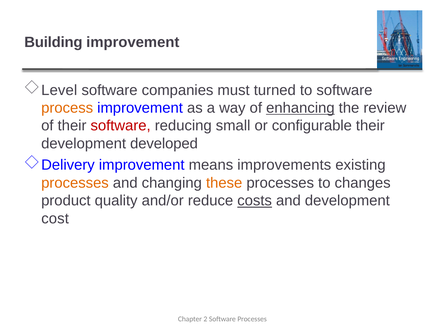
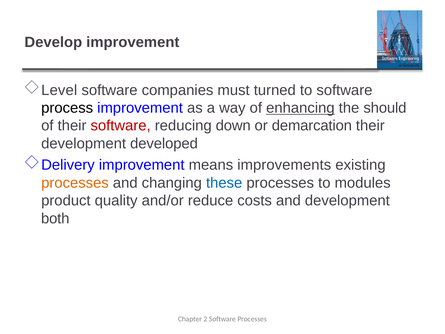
Building: Building -> Develop (53, 42)
process colour: orange -> black (67, 108)
review: review -> should (385, 108)
small: small -> down (233, 126)
configurable: configurable -> demarcation (312, 126)
these colour: orange -> blue (224, 183)
changes: changes -> modules (363, 183)
costs underline: present -> none (255, 201)
cost: cost -> both (55, 218)
